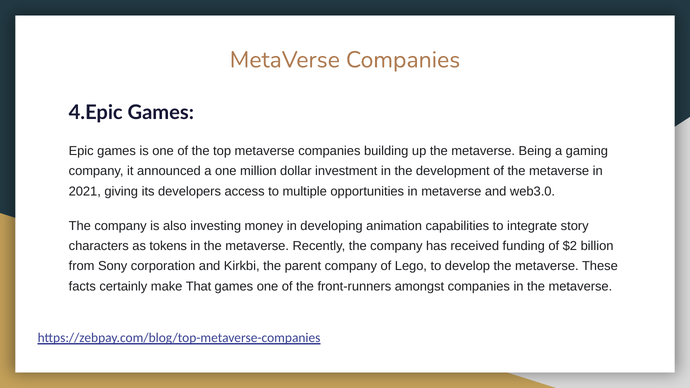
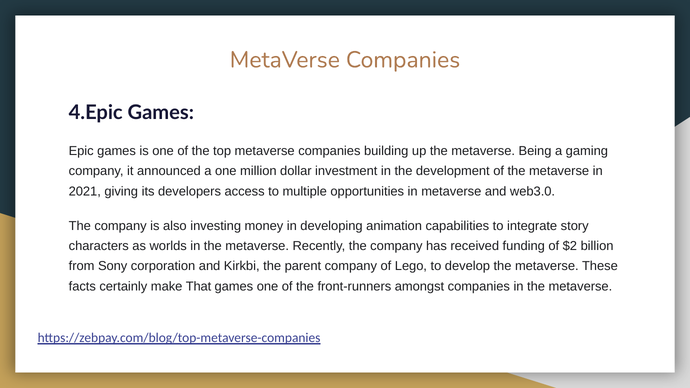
tokens: tokens -> worlds (168, 246)
